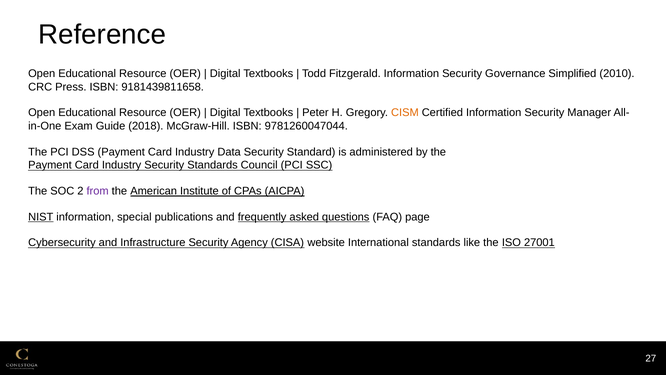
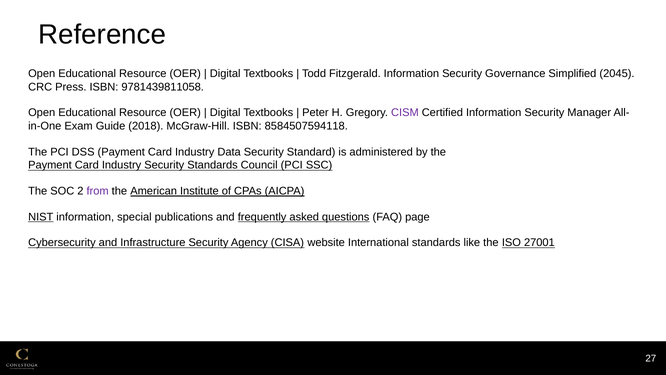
2010: 2010 -> 2045 (617, 73)
9181439811658: 9181439811658 -> 9781439811058 (163, 87)
CISM colour: orange -> purple (405, 113)
9781260047044: 9781260047044 -> 8584507594118 (306, 126)
